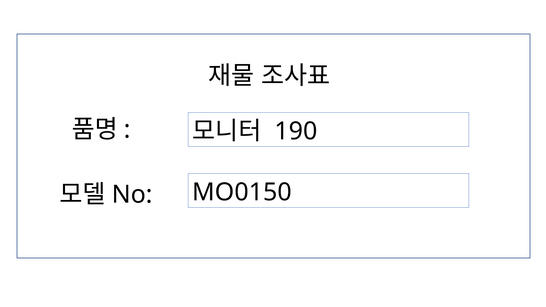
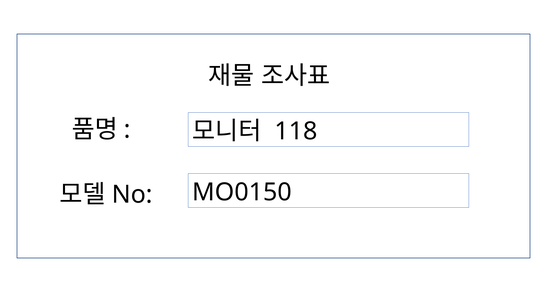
190: 190 -> 118 (296, 131)
